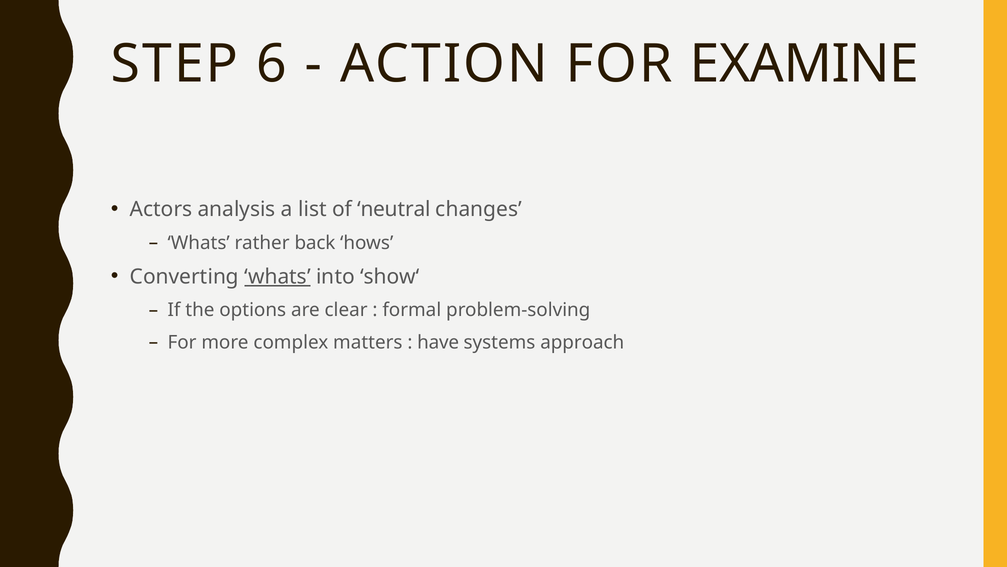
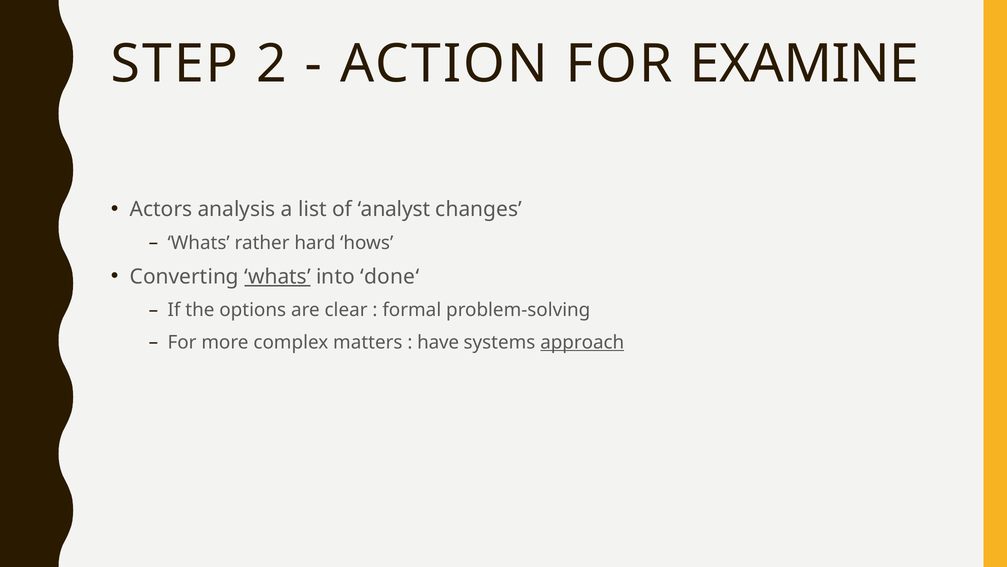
6: 6 -> 2 (272, 64)
neutral: neutral -> analyst (394, 209)
back: back -> hard (315, 243)
show‘: show‘ -> done‘ (390, 276)
approach underline: none -> present (582, 342)
